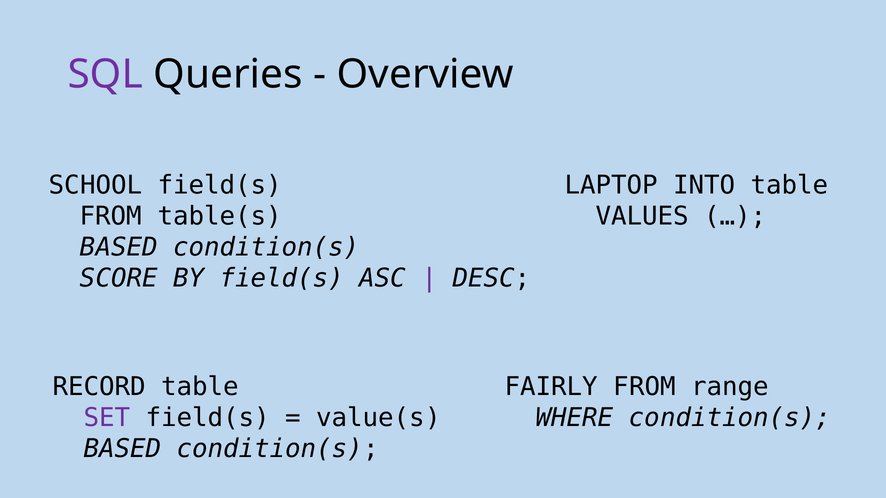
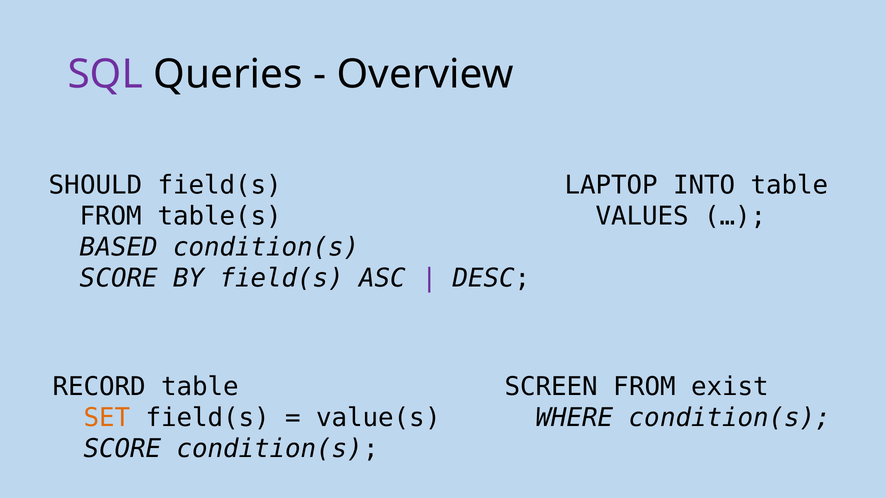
SCHOOL: SCHOOL -> SHOULD (96, 185)
FAIRLY: FAIRLY -> SCREEN (551, 387)
range: range -> exist (730, 387)
SET colour: purple -> orange (107, 418)
BASED: BASED -> SCORE (122, 449)
